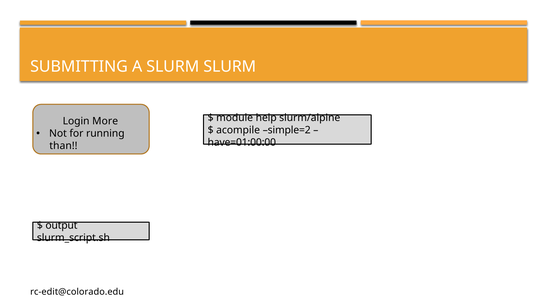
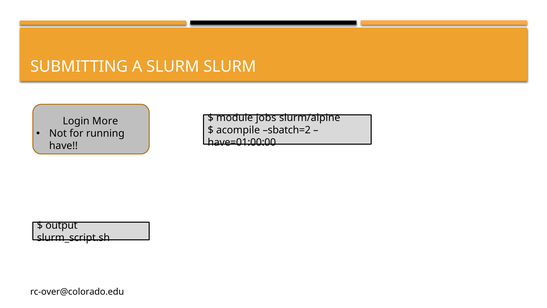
help: help -> jobs (266, 118)
simple=2: simple=2 -> sbatch=2 (287, 130)
than: than -> have (63, 146)
rc-edit@colorado.edu: rc-edit@colorado.edu -> rc-over@colorado.edu (77, 291)
